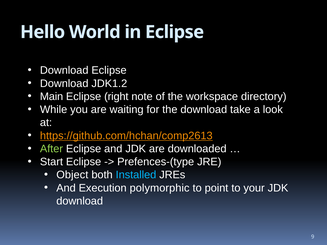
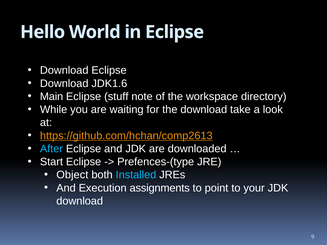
JDK1.2: JDK1.2 -> JDK1.6 (109, 84)
right: right -> stuff (116, 97)
After colour: light green -> light blue (51, 149)
polymorphic: polymorphic -> assignments (160, 188)
